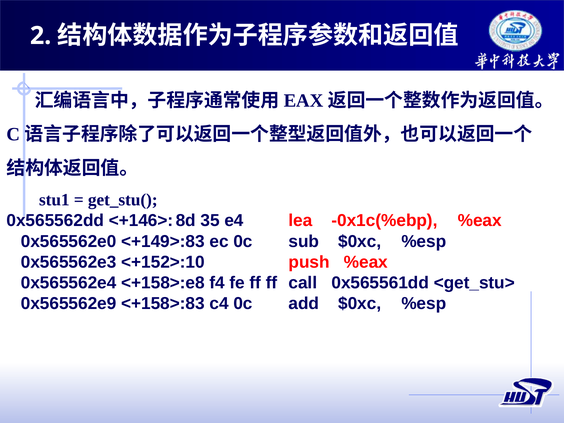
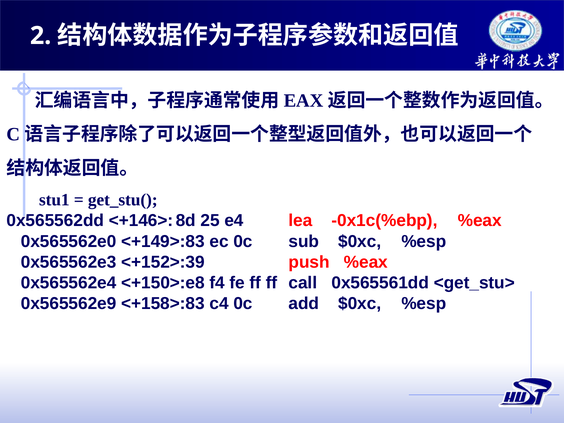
35: 35 -> 25 (210, 221)
<+152>:10: <+152>:10 -> <+152>:39 (163, 262)
<+158>:e8: <+158>:e8 -> <+150>:e8 (163, 283)
